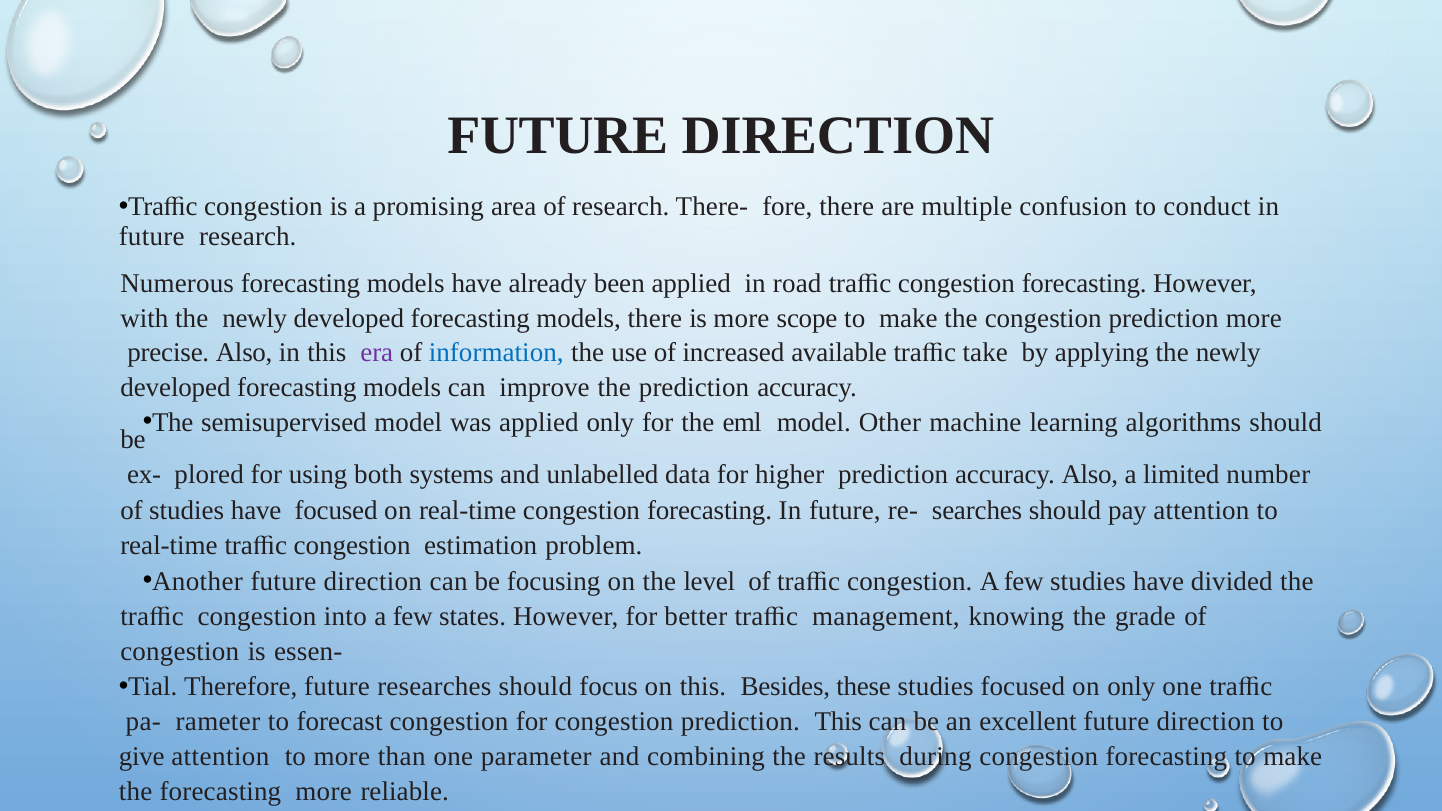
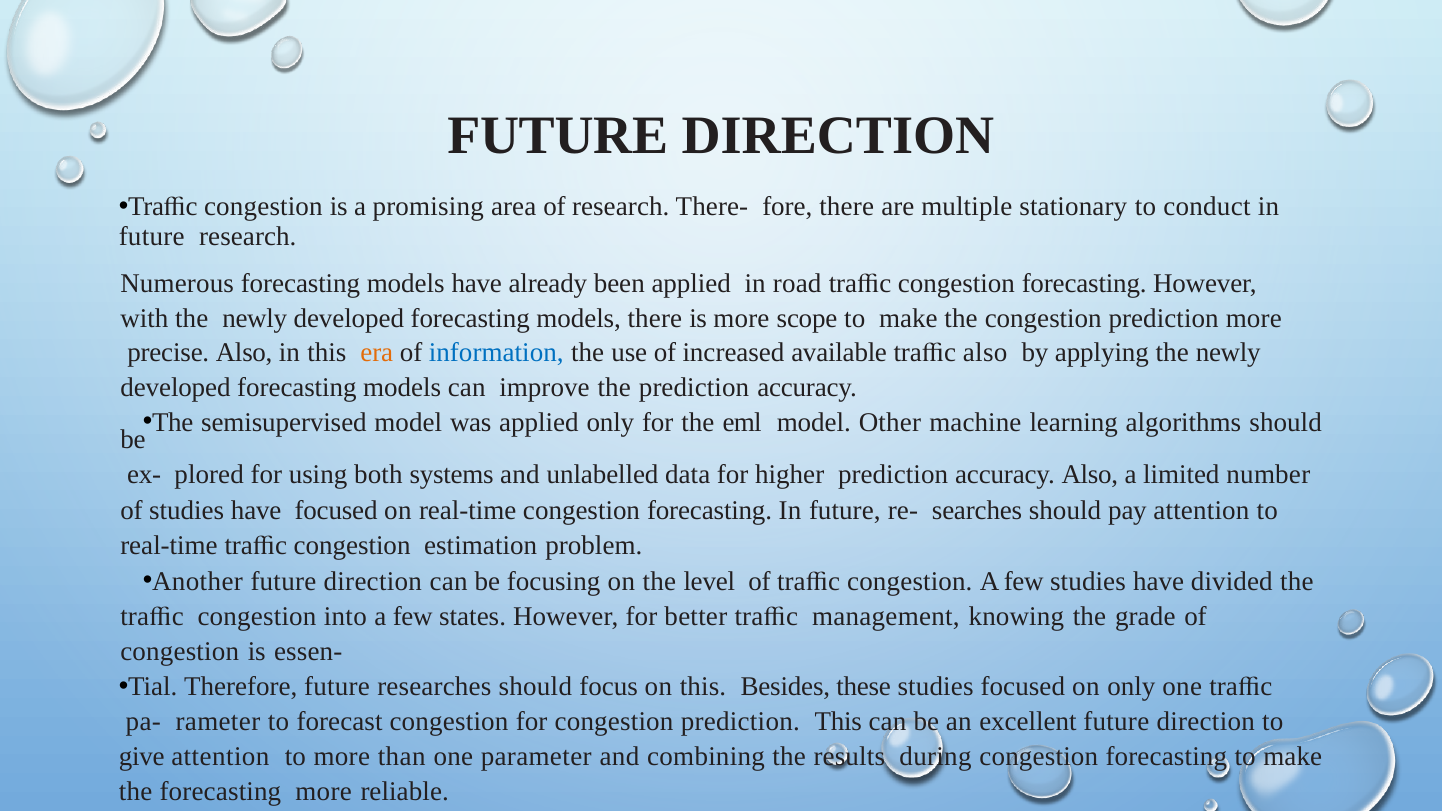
confusion: confusion -> stationary (1073, 207)
era colour: purple -> orange (377, 353)
take: take -> also (985, 353)
